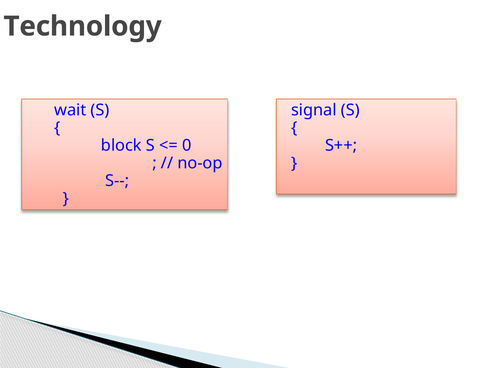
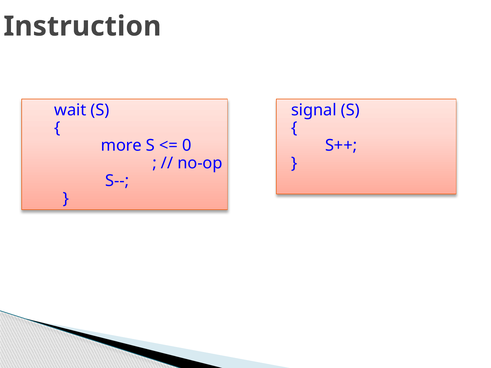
Technology: Technology -> Instruction (82, 26)
block: block -> more (121, 146)
